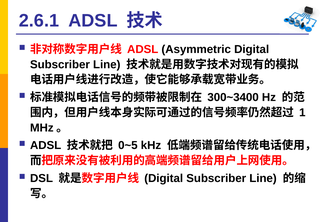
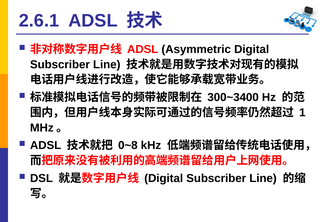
0~5: 0~5 -> 0~8 (128, 145)
